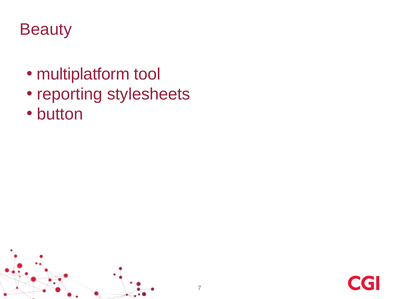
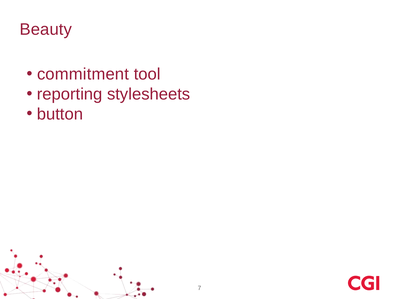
multiplatform: multiplatform -> commitment (83, 74)
